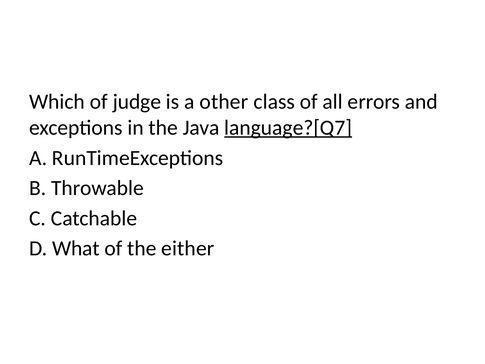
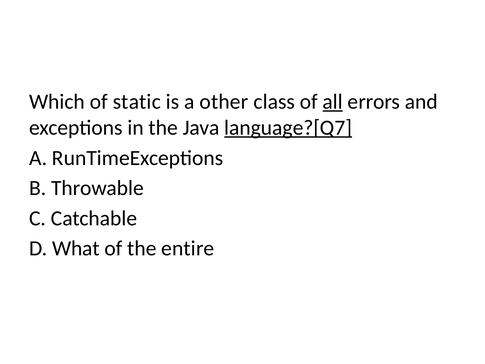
judge: judge -> static (137, 102)
all underline: none -> present (333, 102)
either: either -> entire (188, 248)
